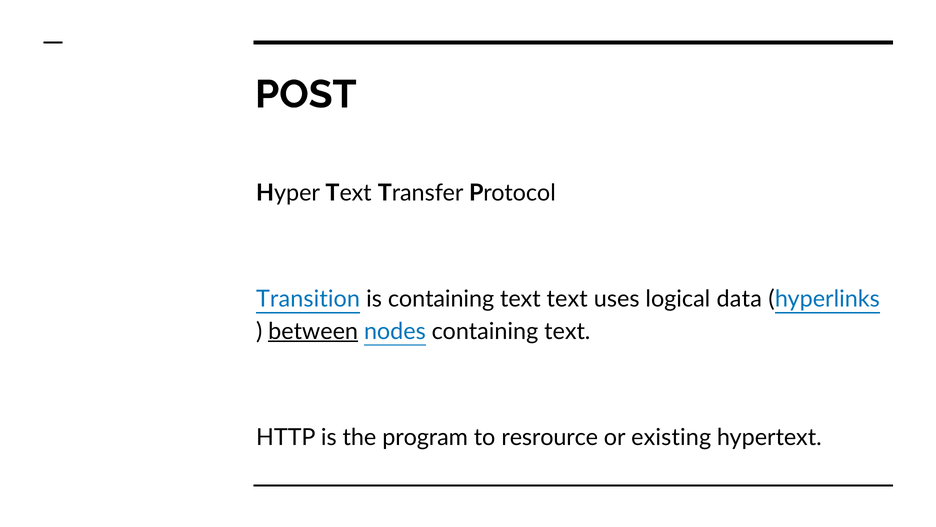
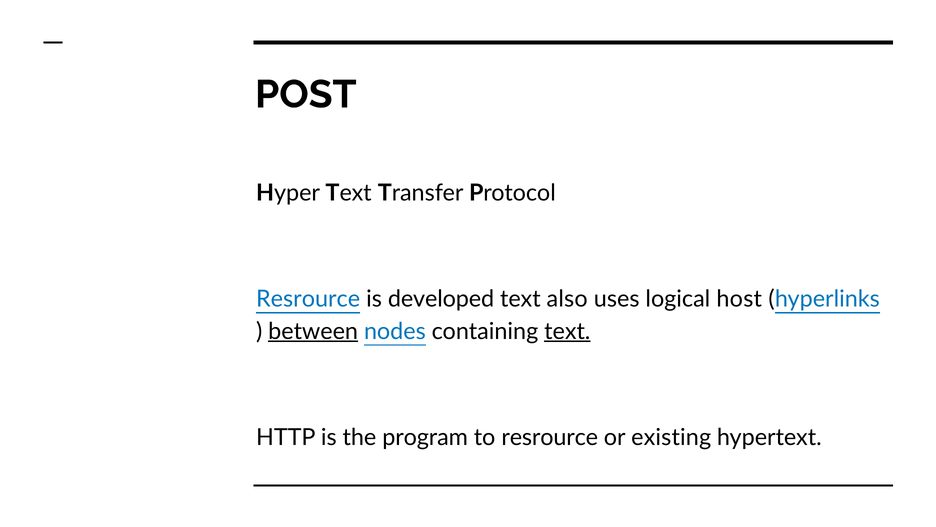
Transition: Transition -> Resrource (308, 299)
is containing: containing -> developed (441, 299)
text text: text -> also (567, 299)
data: data -> host (739, 299)
text underline: none -> present (567, 331)
